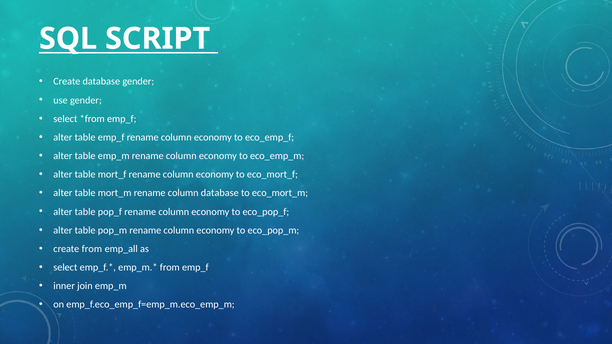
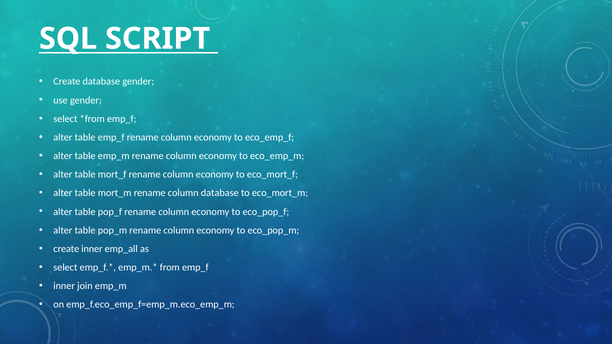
create from: from -> inner (92, 249)
